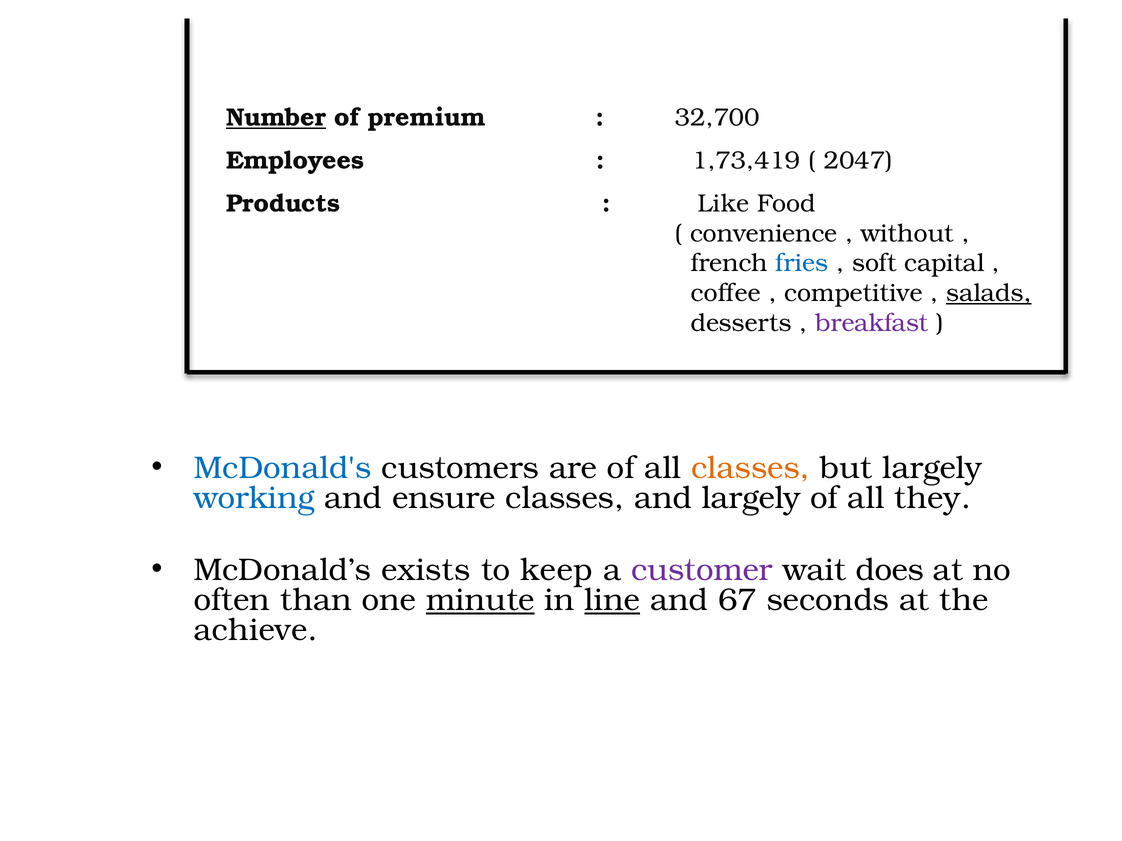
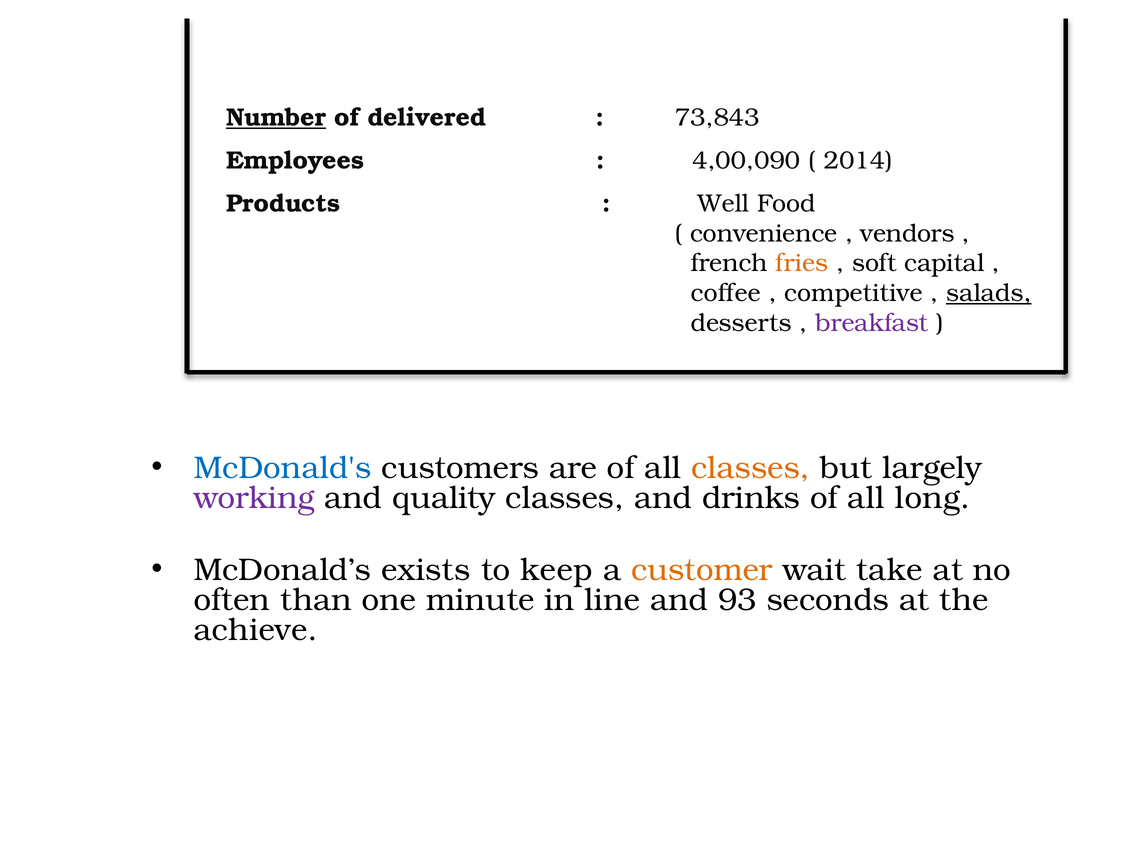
premium: premium -> delivered (427, 118)
32,700: 32,700 -> 73,843 (717, 118)
1,73,419: 1,73,419 -> 4,00,090 (746, 161)
2047: 2047 -> 2014 (858, 161)
Like: Like -> Well (724, 204)
without: without -> vendors (908, 233)
fries colour: blue -> orange (802, 263)
working colour: blue -> purple (254, 498)
ensure: ensure -> quality (444, 498)
and largely: largely -> drinks (751, 498)
they: they -> long (933, 498)
customer colour: purple -> orange (702, 570)
does: does -> take (889, 570)
minute underline: present -> none (480, 600)
line underline: present -> none (612, 600)
67: 67 -> 93 (737, 600)
